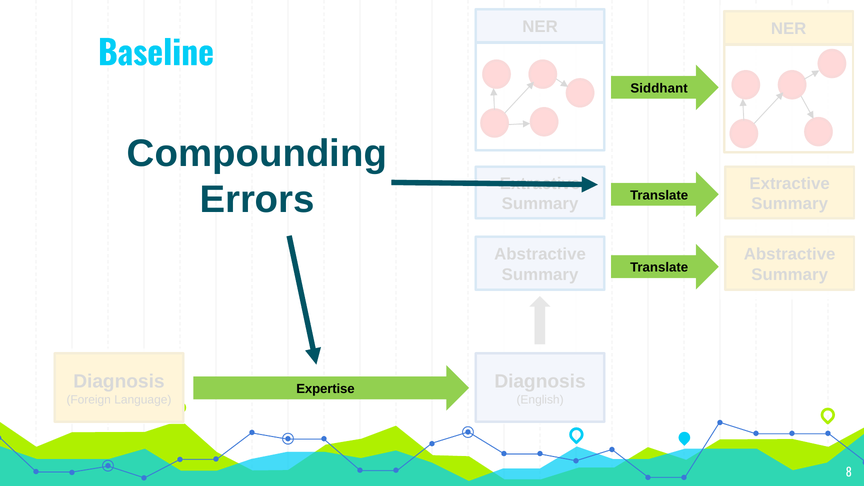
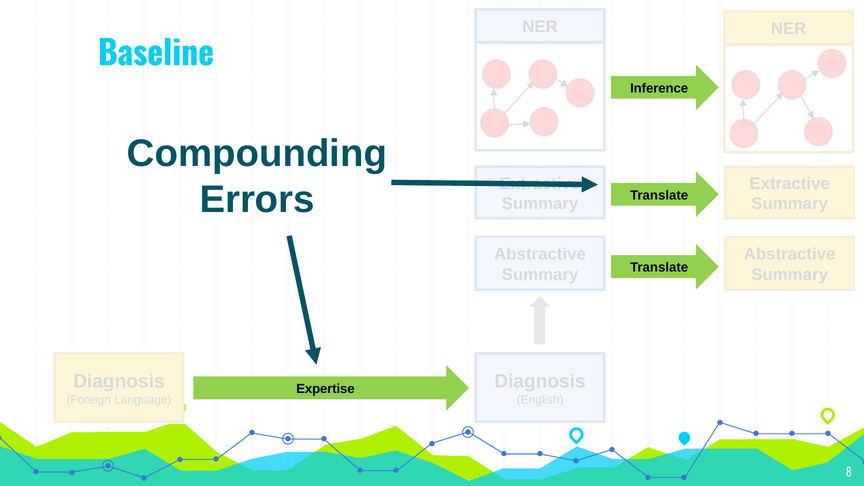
Siddhant: Siddhant -> Inference (659, 88)
